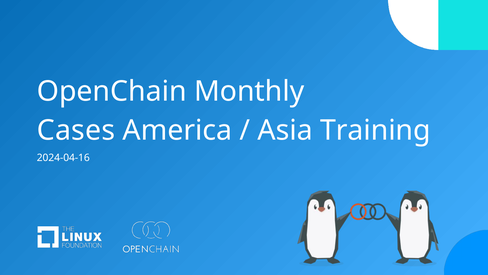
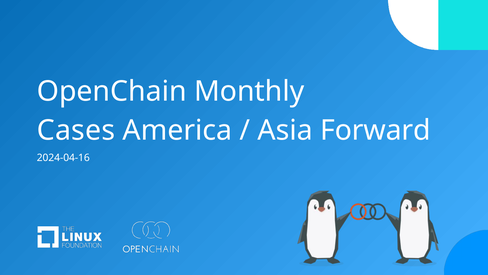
Training: Training -> Forward (375, 130)
